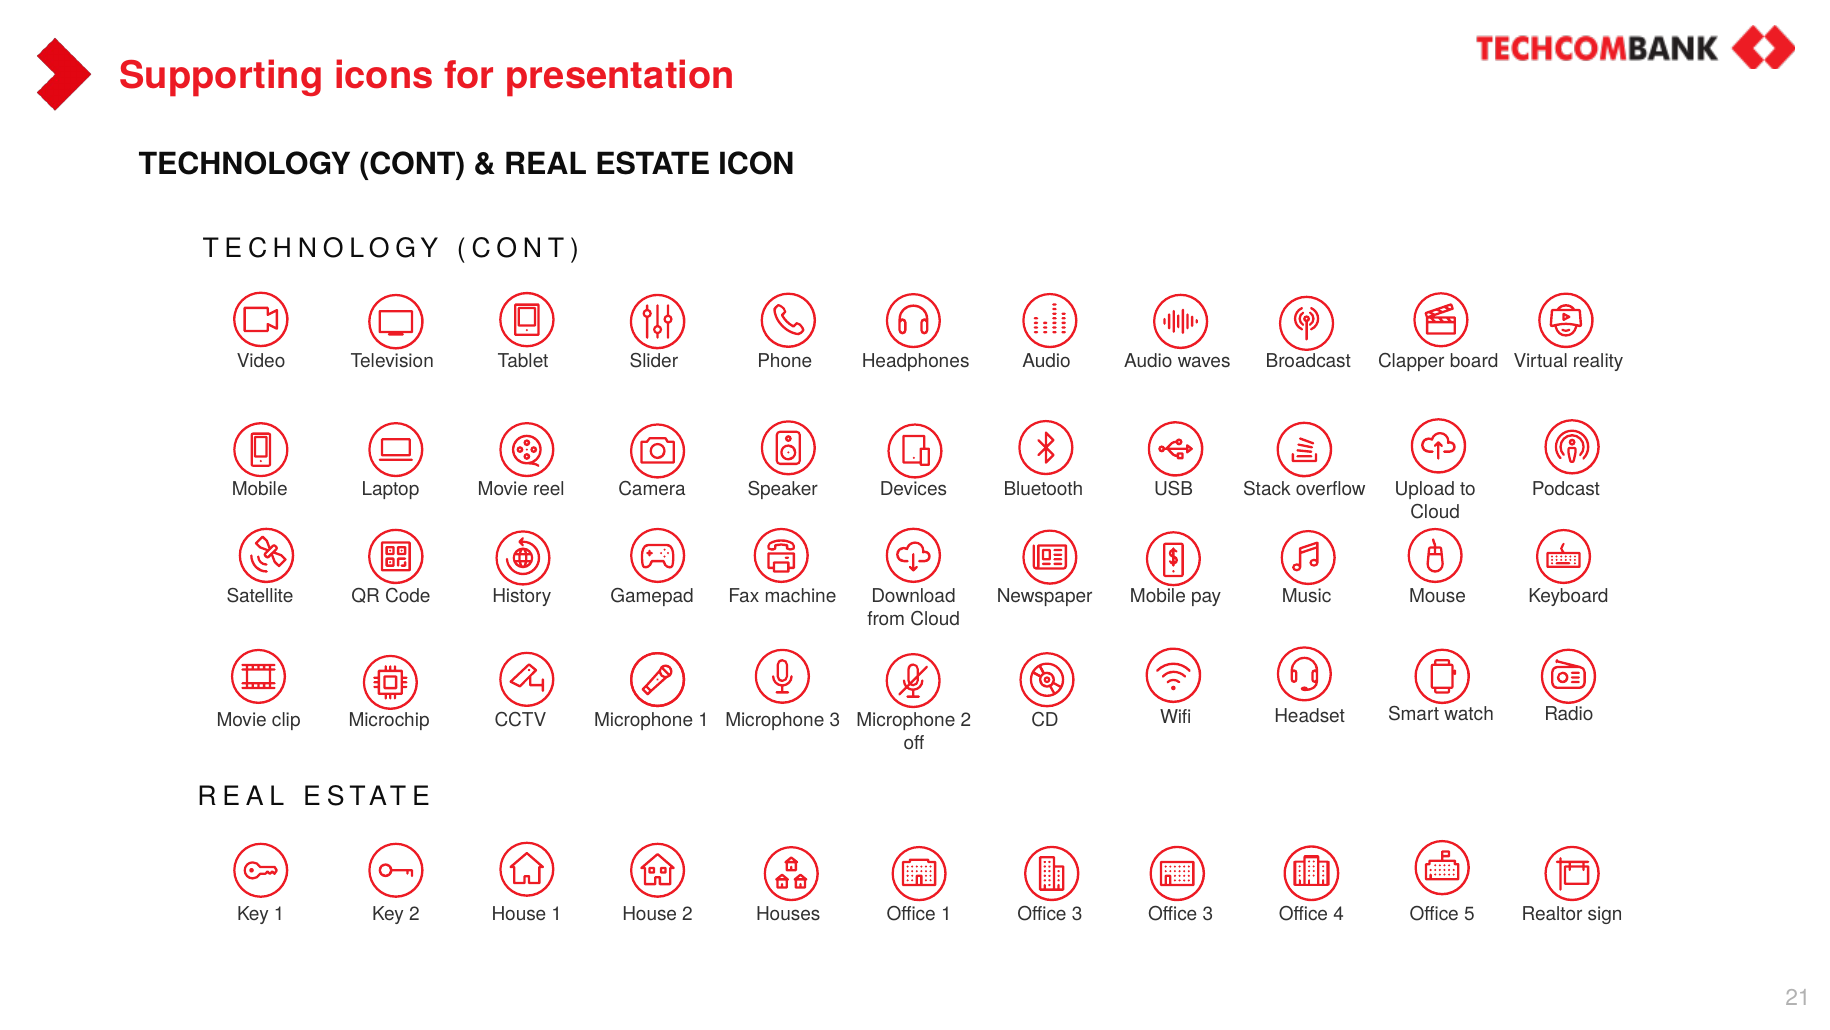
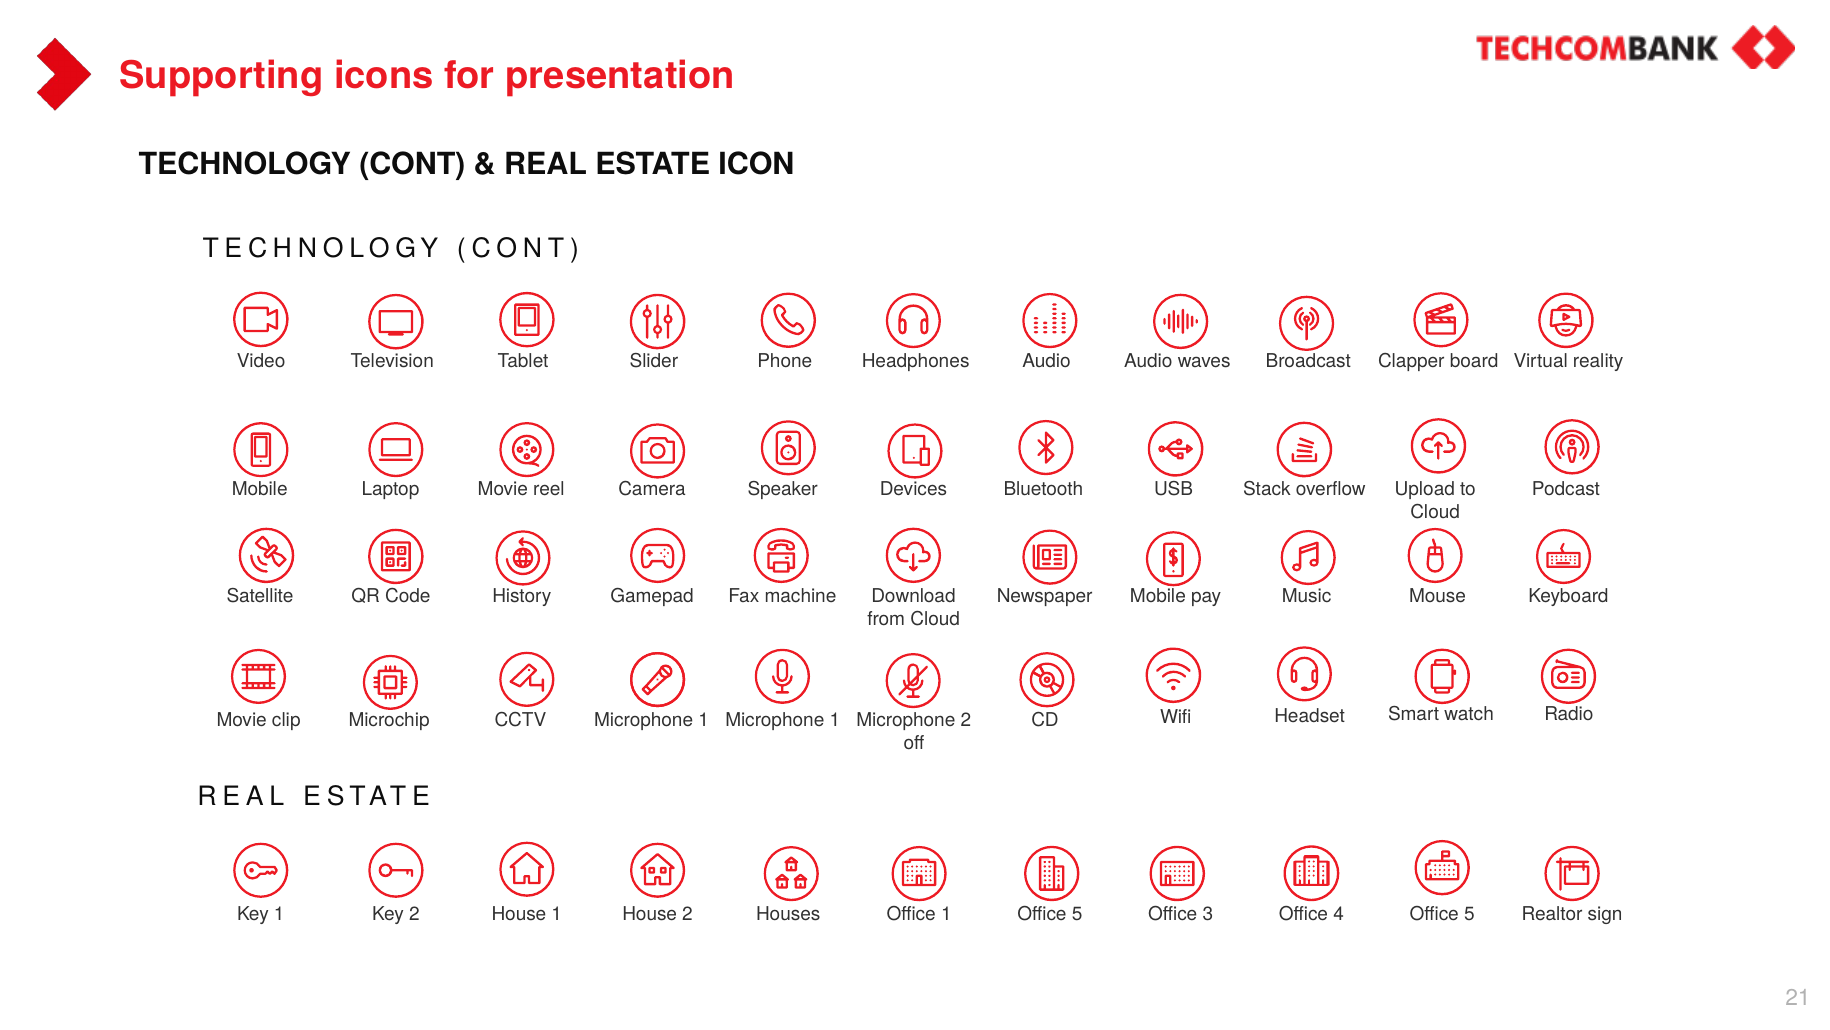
Microchip Microphone 3: 3 -> 1 (835, 719)
Houses Office 3: 3 -> 5 (1077, 913)
